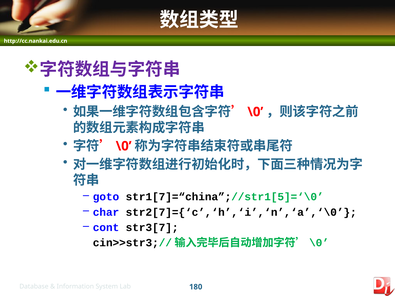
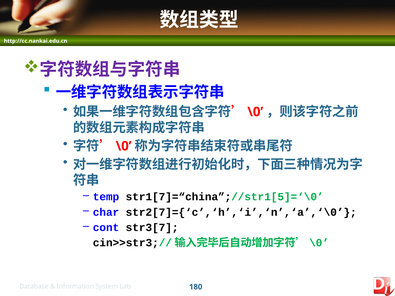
goto: goto -> temp (106, 197)
